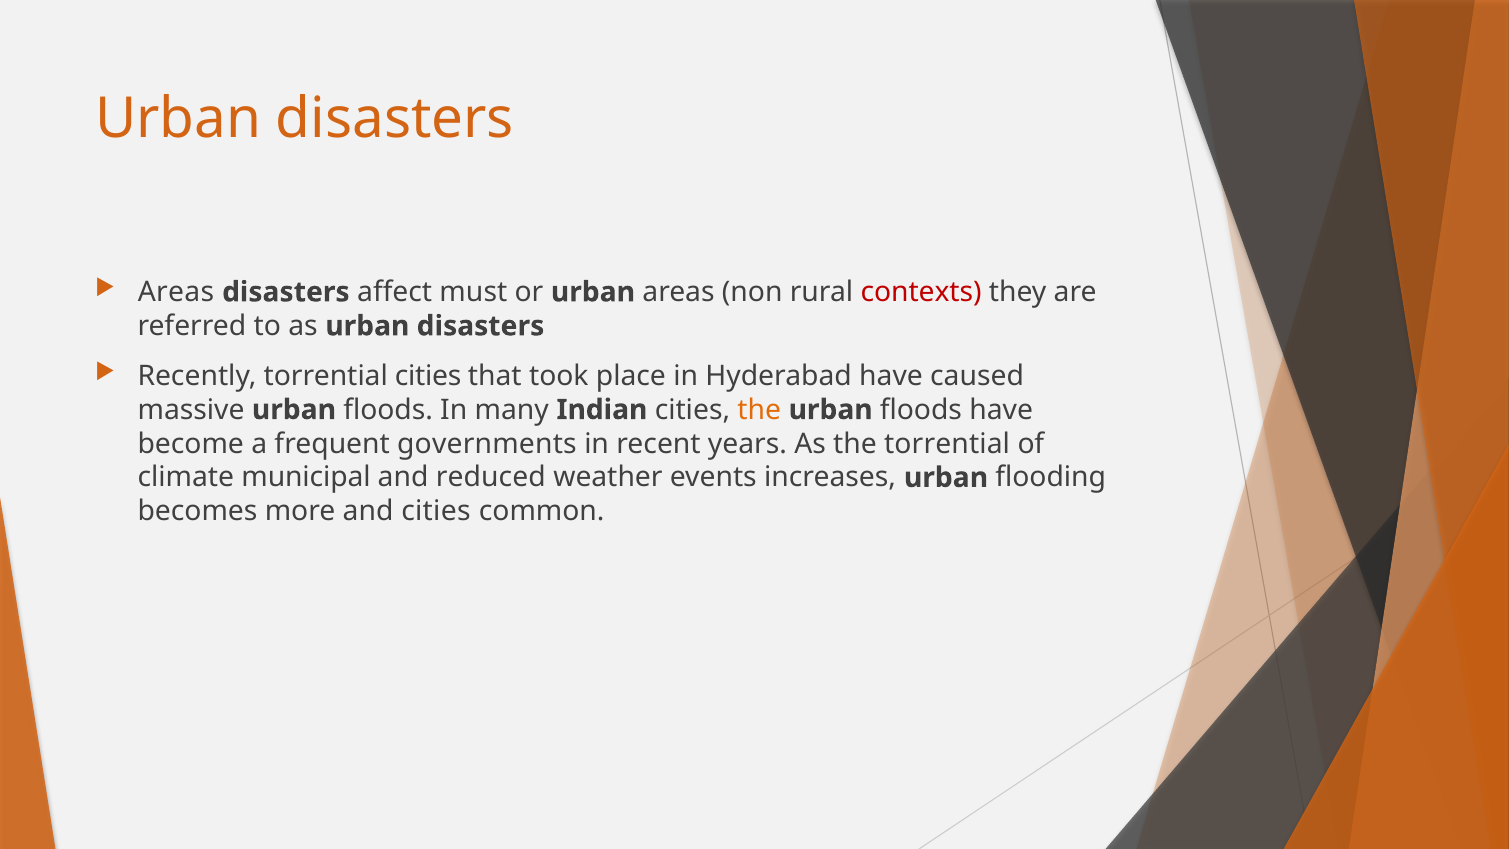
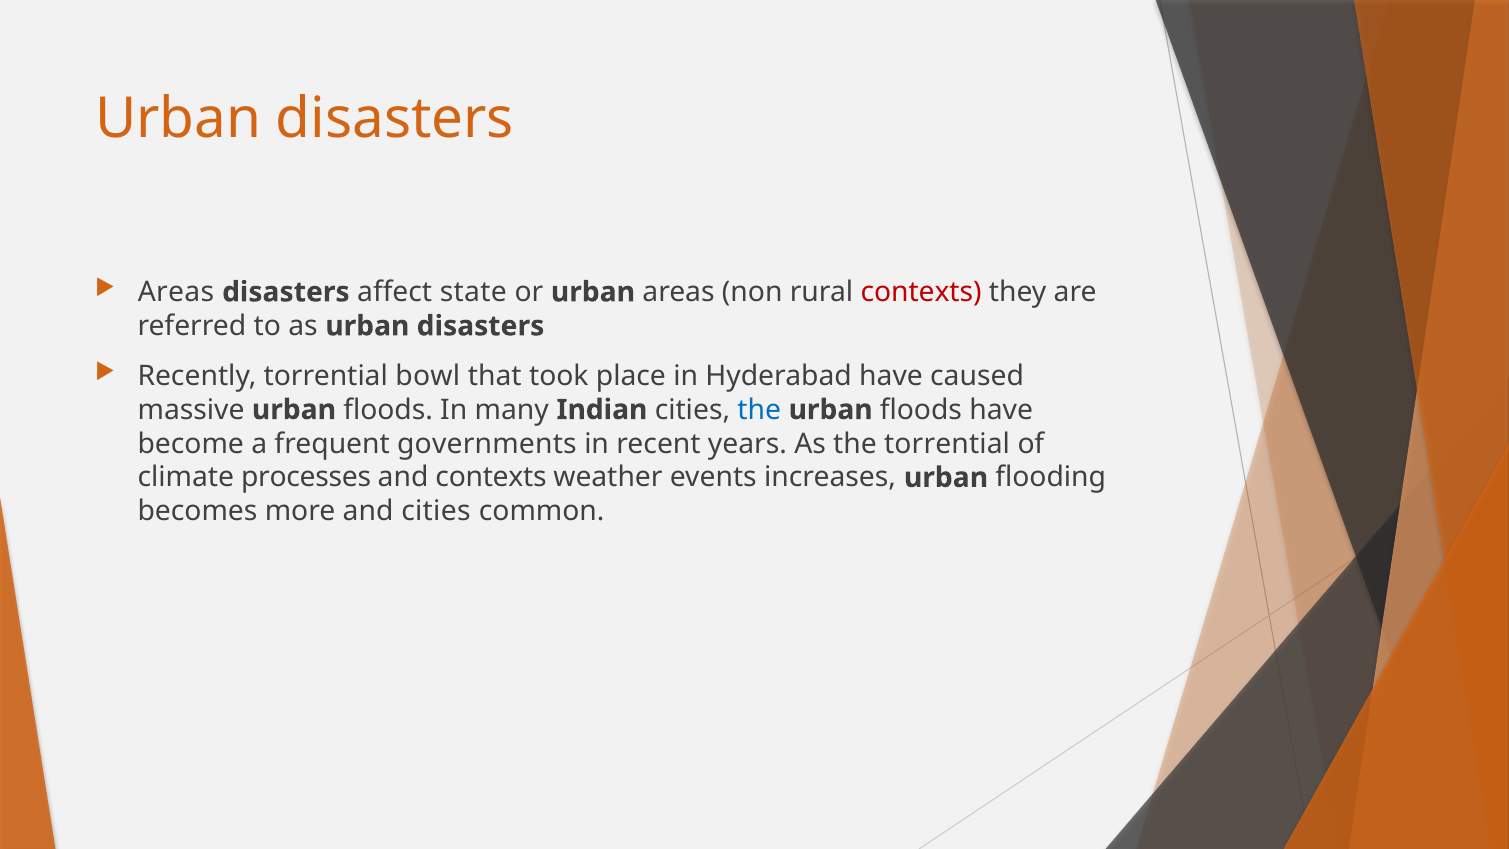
must: must -> state (473, 292)
torrential cities: cities -> bowl (428, 376)
the colour: orange -> blue (759, 410)
municipal: municipal -> processes (306, 478)
and reduced: reduced -> contexts (491, 478)
